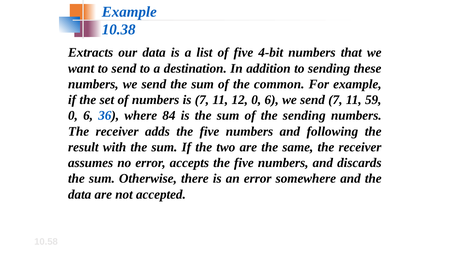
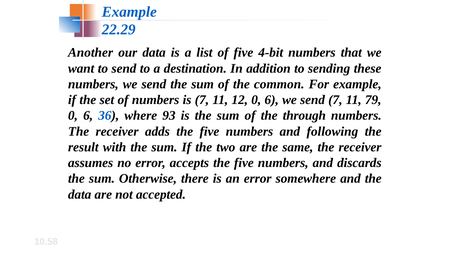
10.38: 10.38 -> 22.29 (119, 30)
Extracts: Extracts -> Another (91, 53)
59: 59 -> 79 (373, 100)
84: 84 -> 93 (169, 116)
the sending: sending -> through (304, 116)
